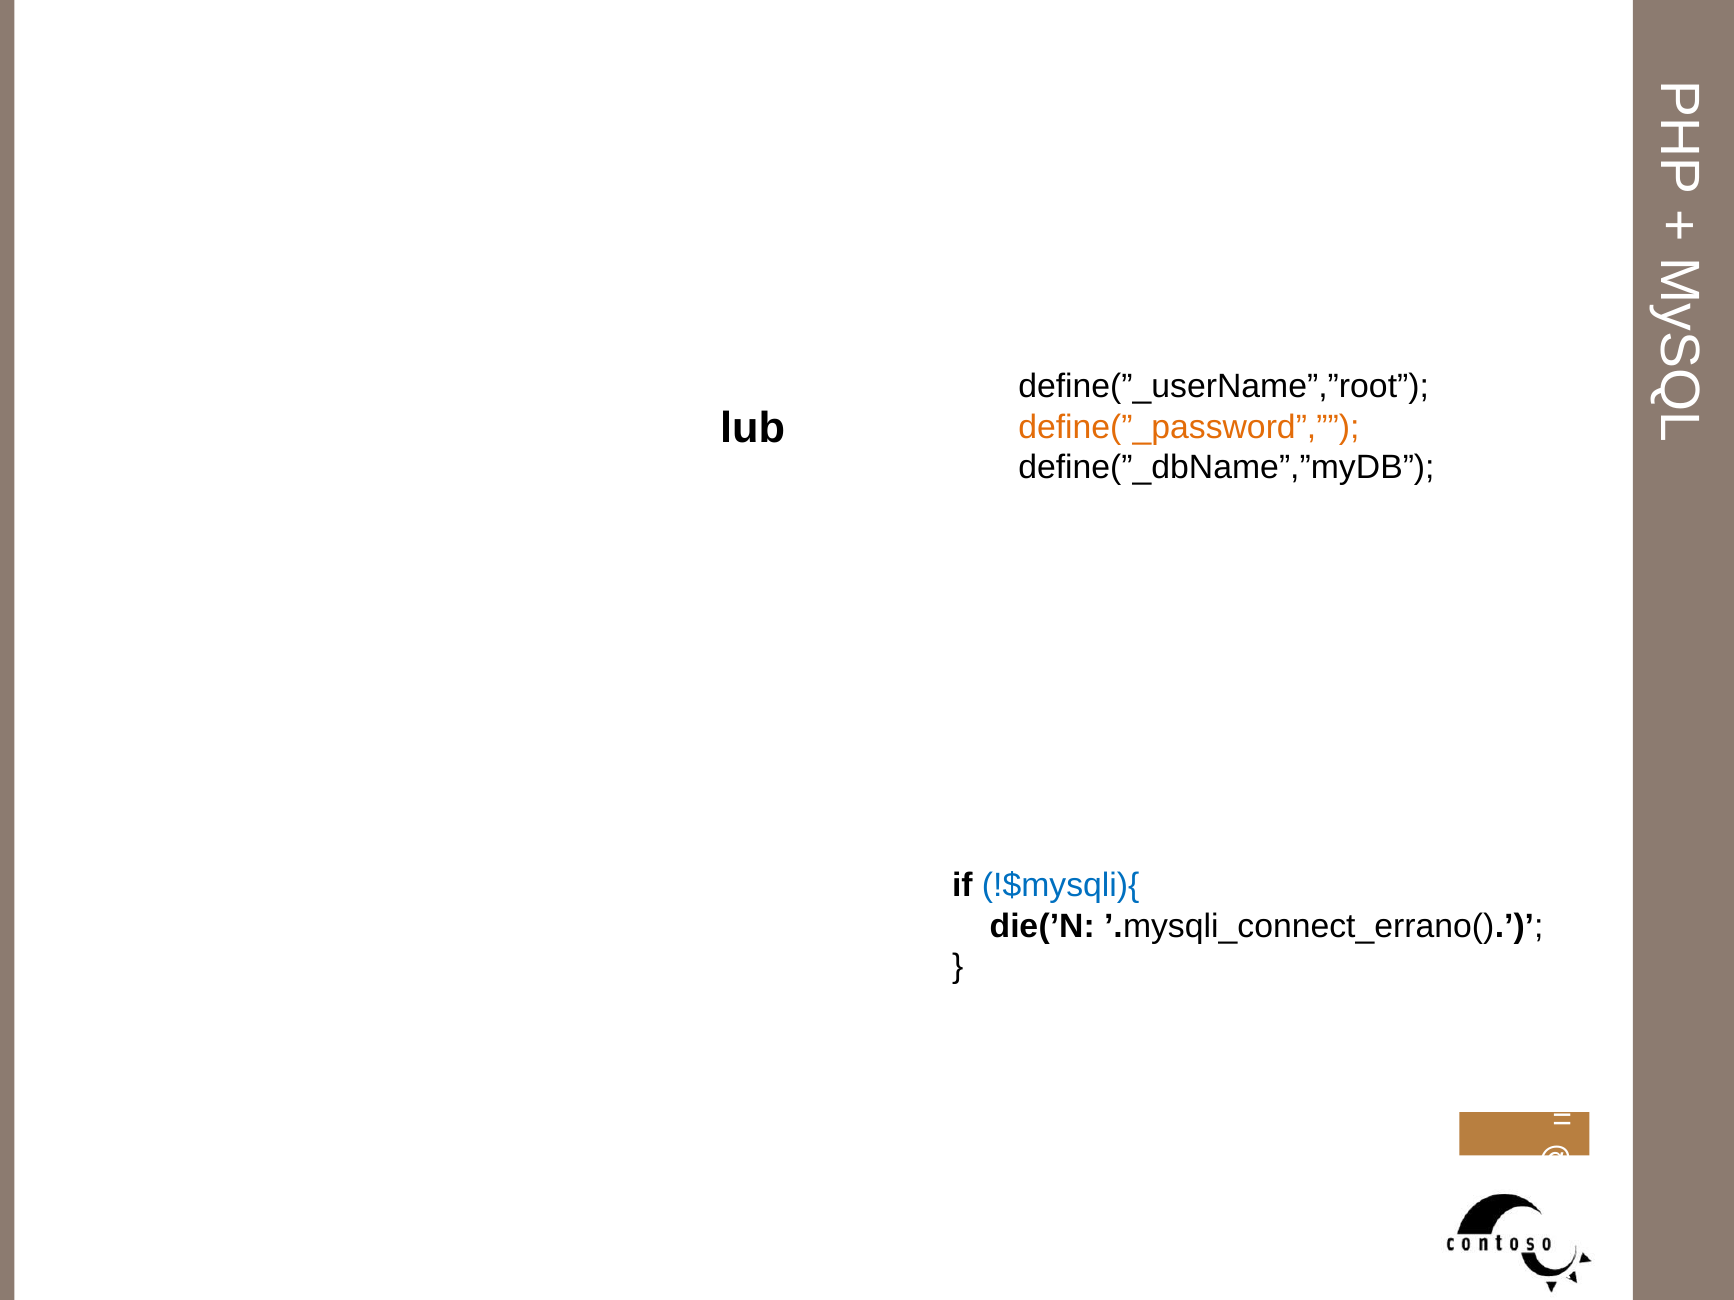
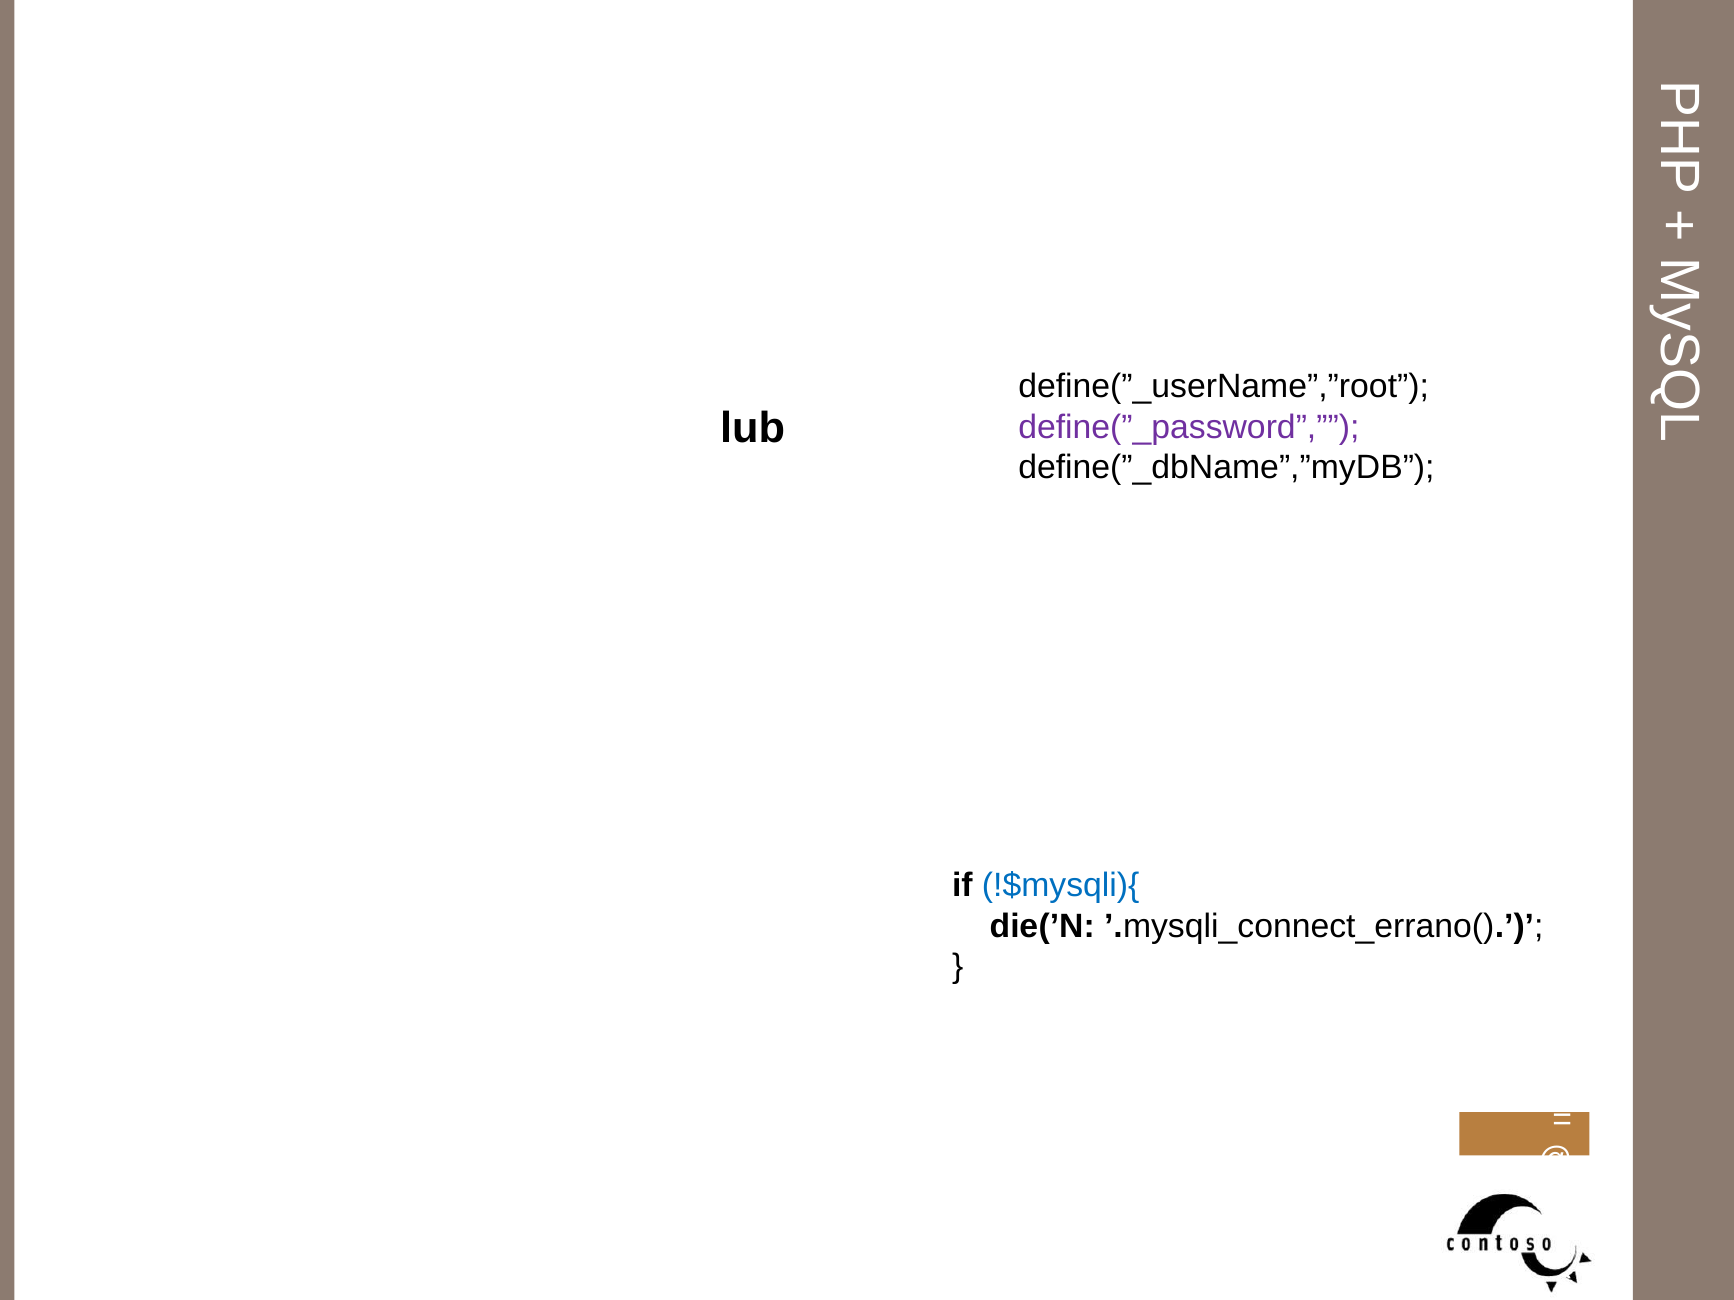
define(”_password colour: orange -> purple (1189, 427)
